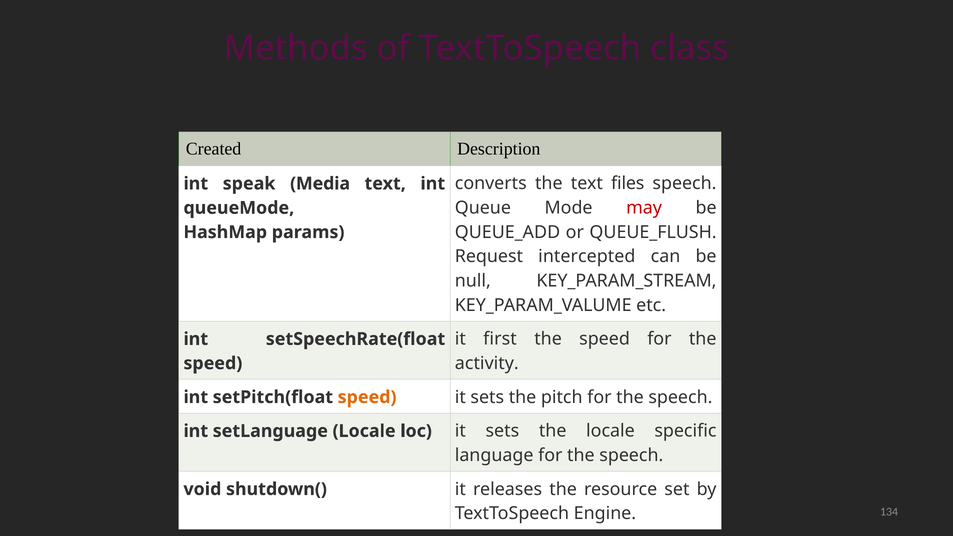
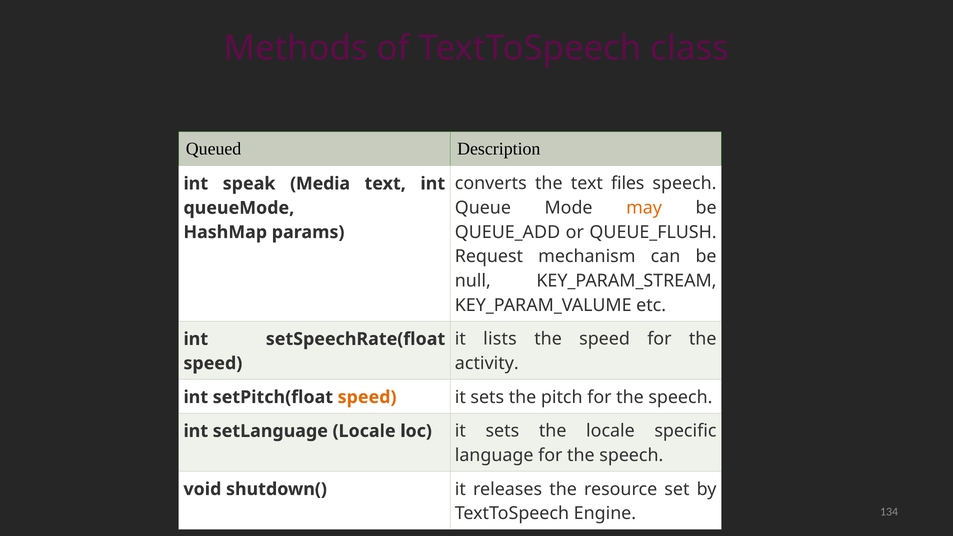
Created: Created -> Queued (214, 149)
may colour: red -> orange (644, 208)
intercepted: intercepted -> mechanism (587, 257)
first: first -> lists (500, 339)
